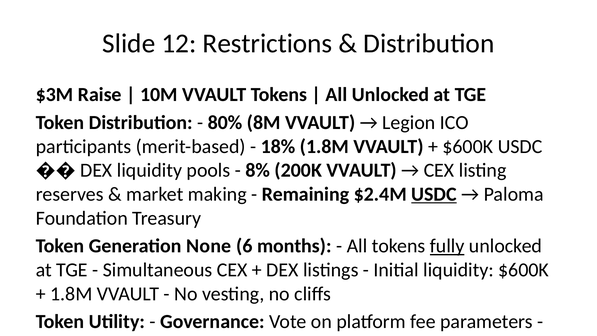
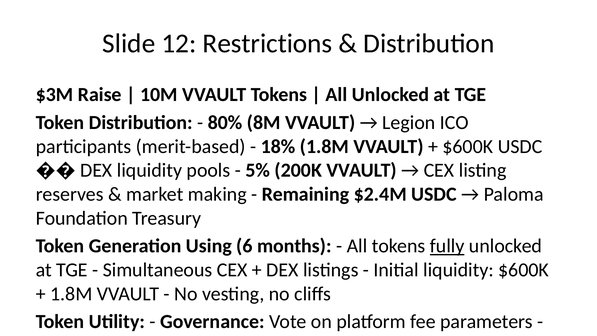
8%: 8% -> 5% (258, 170)
USDC underline: present -> none (434, 194)
None: None -> Using (209, 246)
